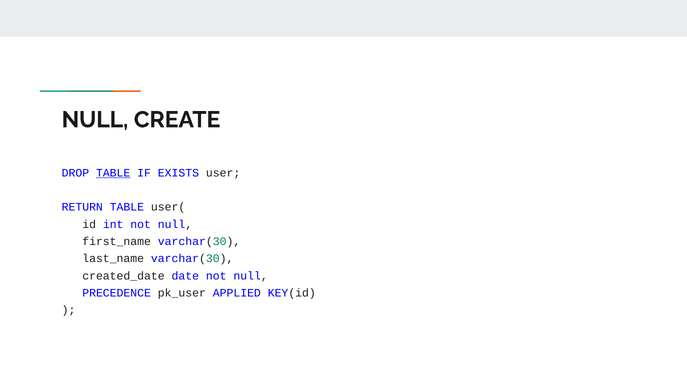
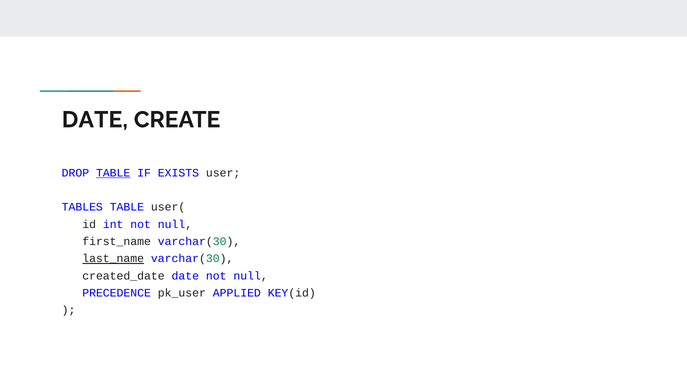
NULL: NULL -> DATE (95, 120)
RETURN: RETURN -> TABLES (82, 207)
last_name underline: none -> present (113, 259)
